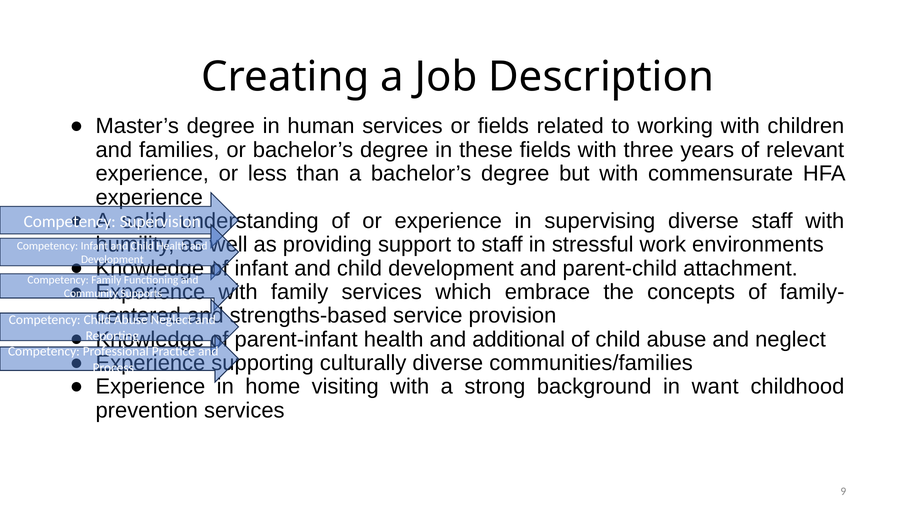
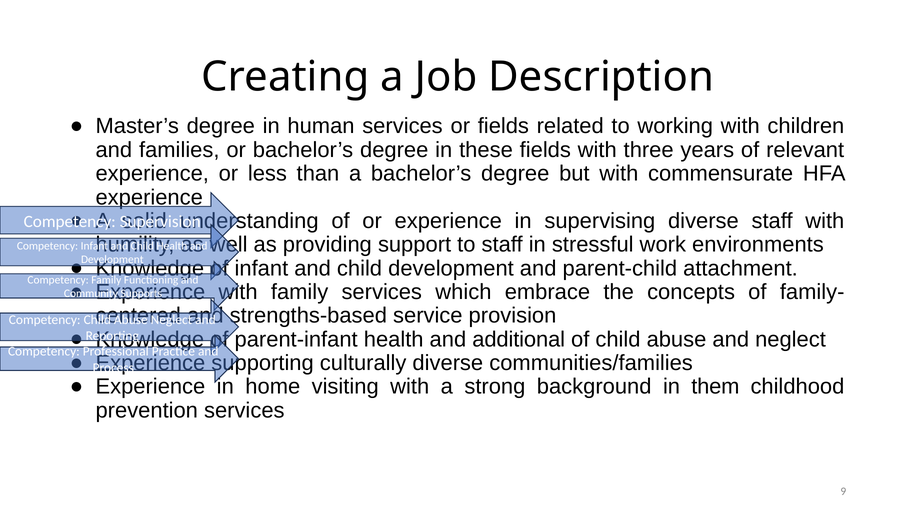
want: want -> them (715, 387)
